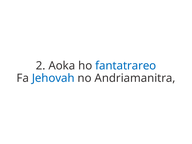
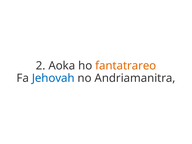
fantatrareo colour: blue -> orange (126, 66)
